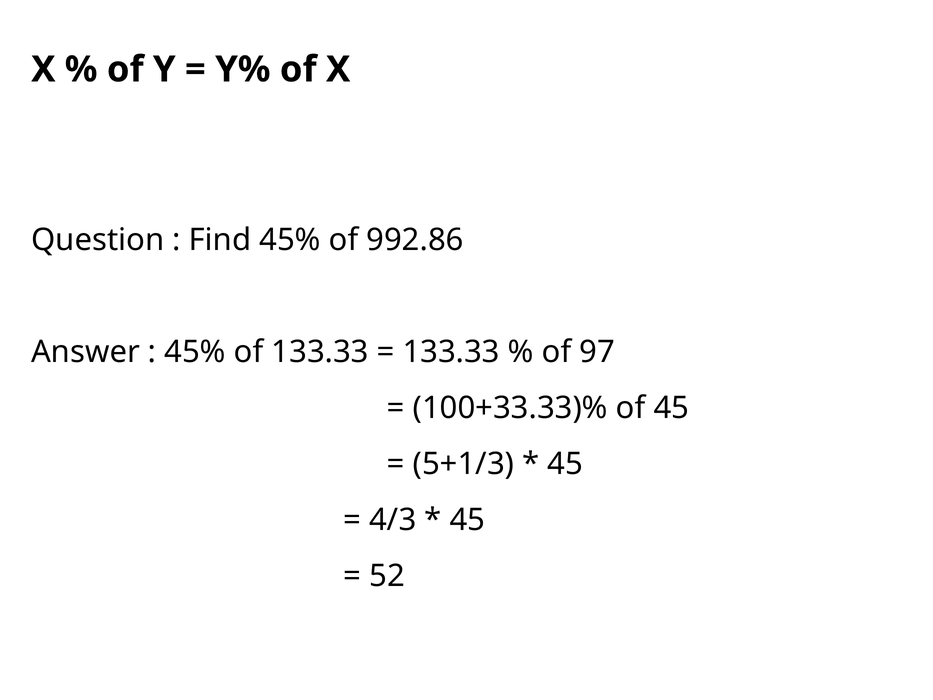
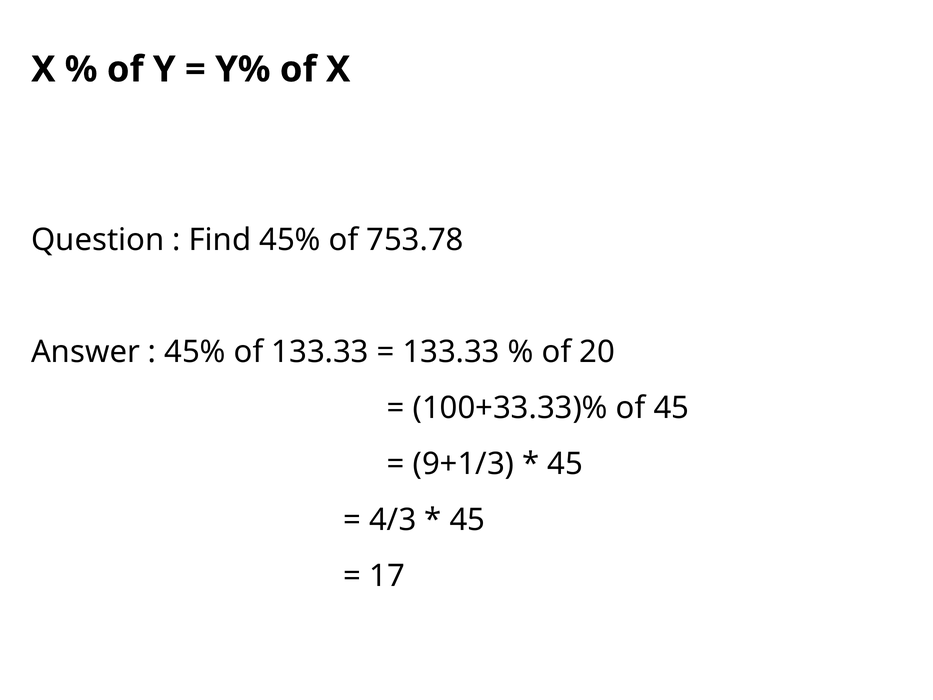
992.86: 992.86 -> 753.78 (415, 240)
97: 97 -> 20 (597, 352)
5+1/3: 5+1/3 -> 9+1/3 (463, 464)
52: 52 -> 17 (387, 576)
